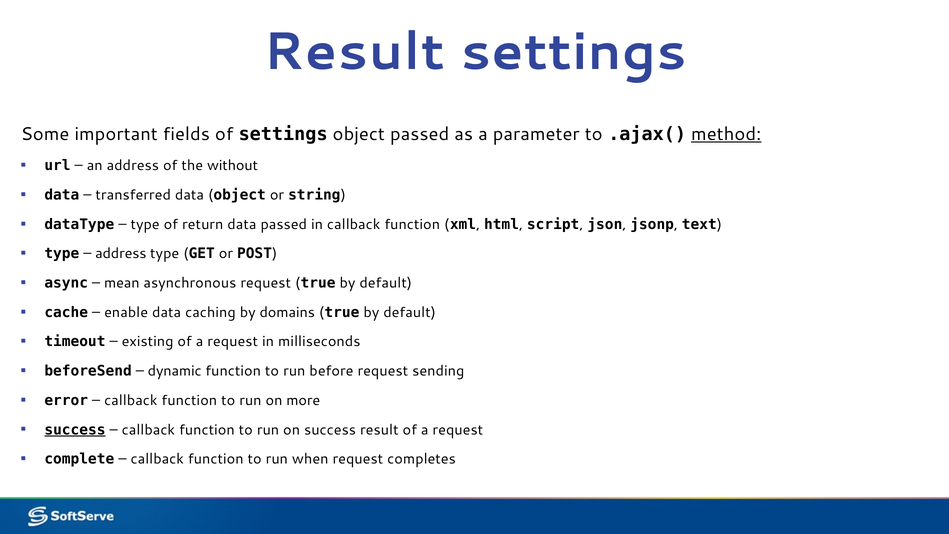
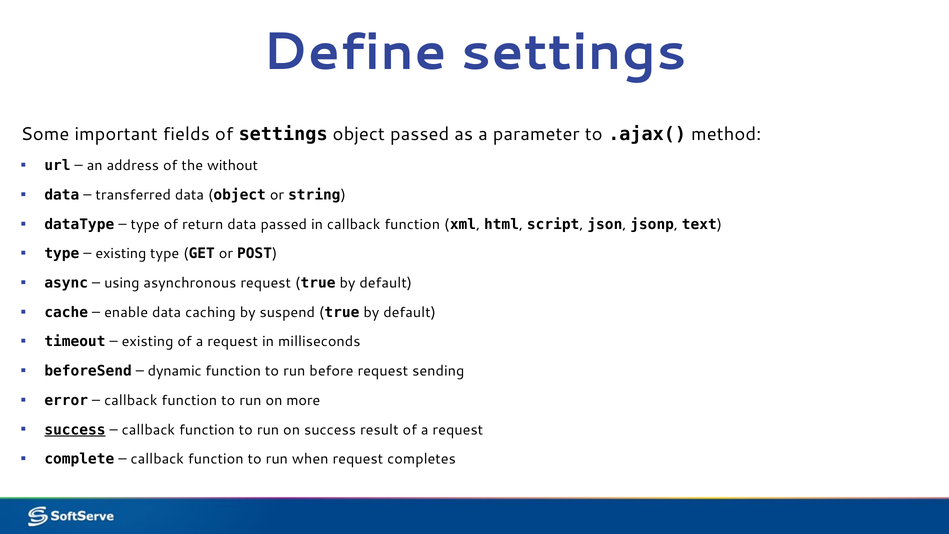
Result: Result -> Define (355, 52)
method underline: present -> none (726, 134)
address: address -> existing (121, 254)
mean: mean -> using (122, 283)
domains: domains -> suspend (287, 312)
